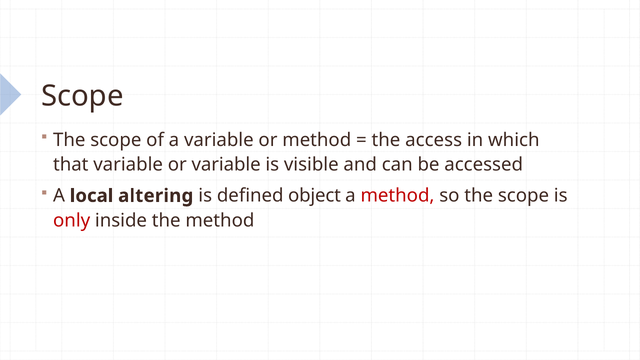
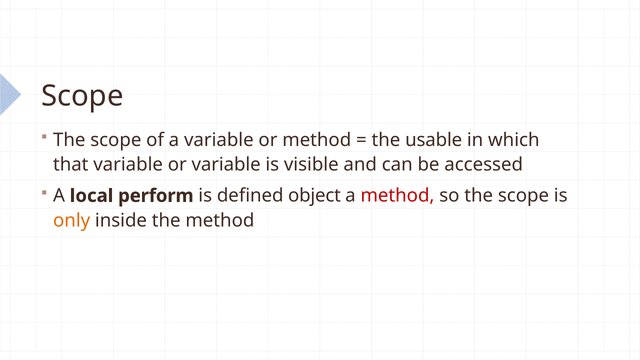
access: access -> usable (434, 140)
altering: altering -> perform (156, 196)
only colour: red -> orange (72, 220)
